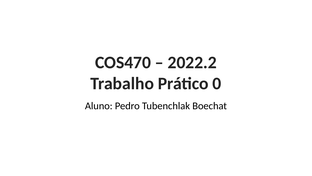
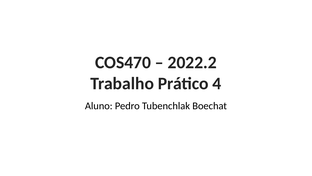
0: 0 -> 4 (217, 83)
